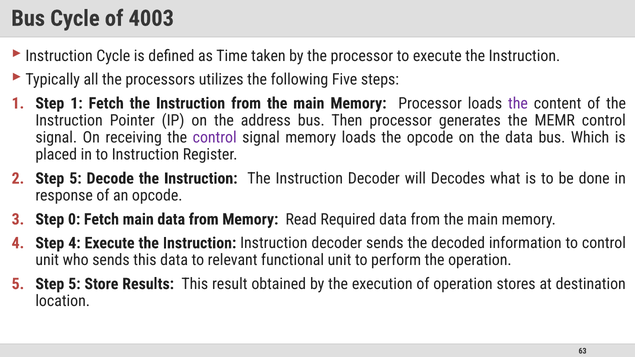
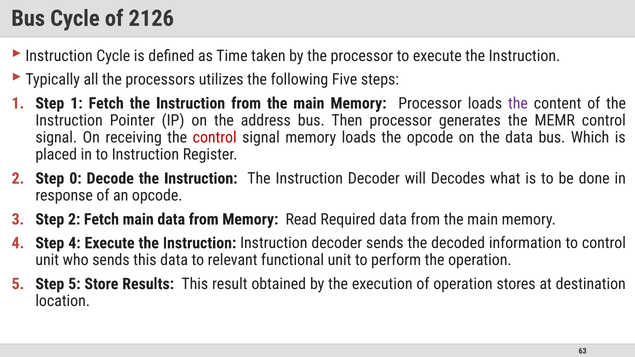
4003: 4003 -> 2126 (151, 18)
control colour: purple -> red (215, 138)
2 Step 5: 5 -> 0 (75, 179)
Step 0: 0 -> 2 (74, 219)
